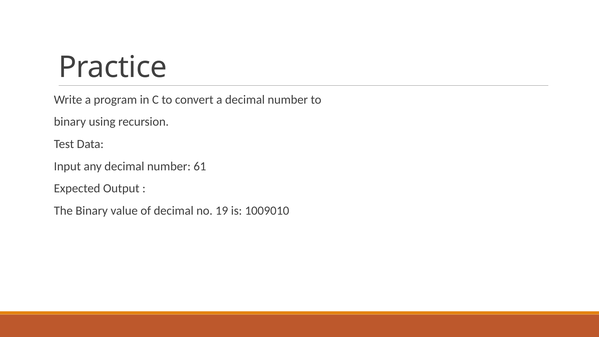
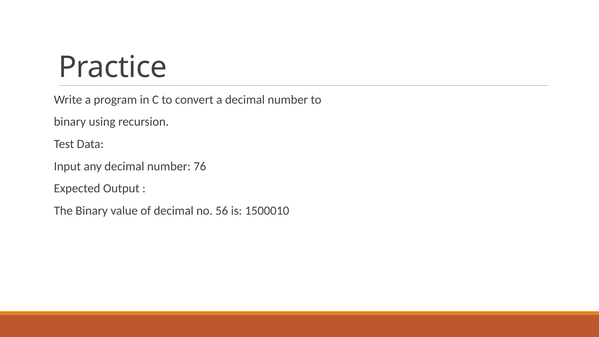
61: 61 -> 76 (200, 166)
19: 19 -> 56 (222, 211)
1009010: 1009010 -> 1500010 (267, 211)
